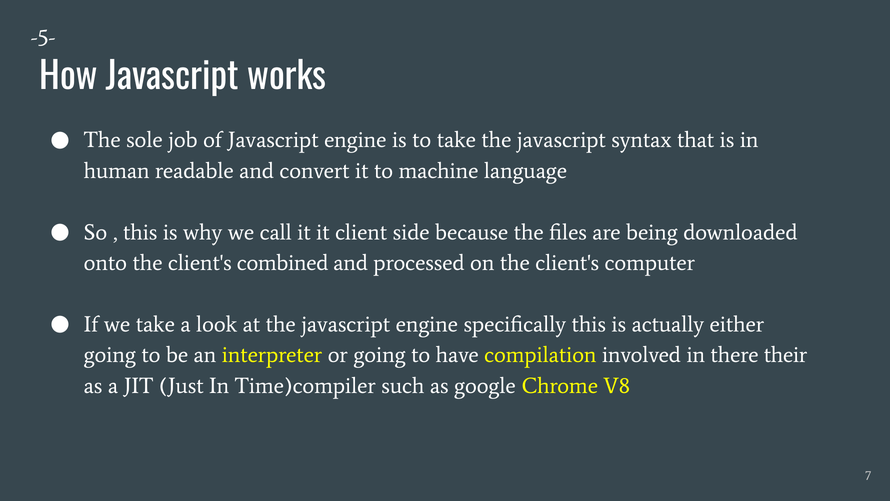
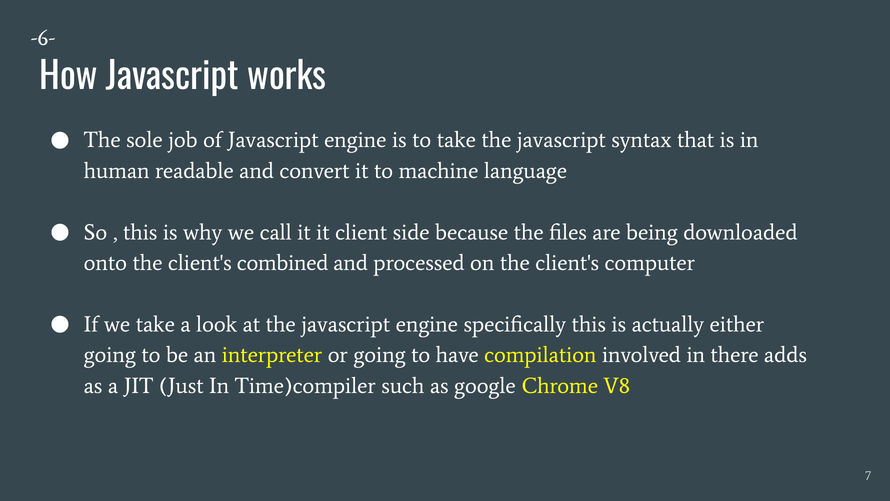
-5-: -5- -> -6- (43, 38)
their: their -> adds (785, 355)
